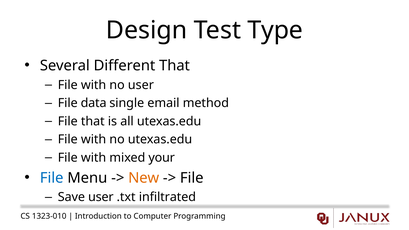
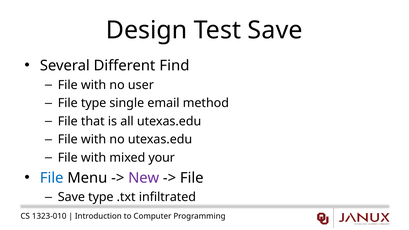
Test Type: Type -> Save (275, 30)
Different That: That -> Find (174, 66)
File data: data -> type (94, 103)
New colour: orange -> purple (144, 178)
Save user: user -> type (101, 197)
